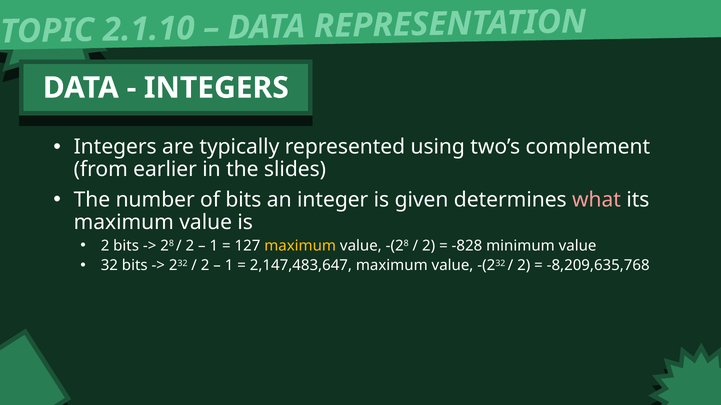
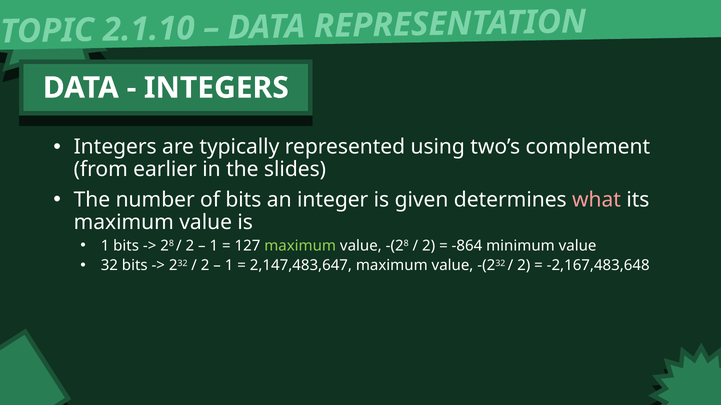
2: 2 -> 1 (105, 246)
maximum colour: yellow -> light green (300, 246)
-828: -828 -> -864 (467, 246)
-8,209,635,768: -8,209,635,768 -> -2,167,483,648 (598, 266)
